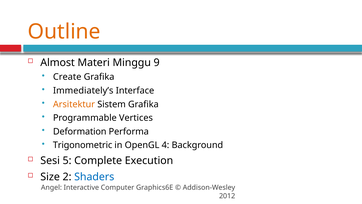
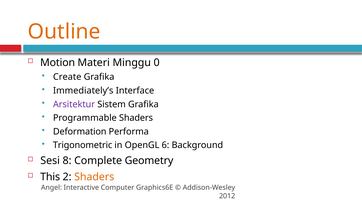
Almost: Almost -> Motion (58, 62)
9: 9 -> 0 (157, 62)
Arsitektur colour: orange -> purple (74, 104)
Programmable Vertices: Vertices -> Shaders (136, 118)
4: 4 -> 6 (165, 145)
5: 5 -> 8 (67, 160)
Execution: Execution -> Geometry (149, 160)
Size: Size -> This (50, 177)
Shaders colour: blue -> orange (94, 177)
